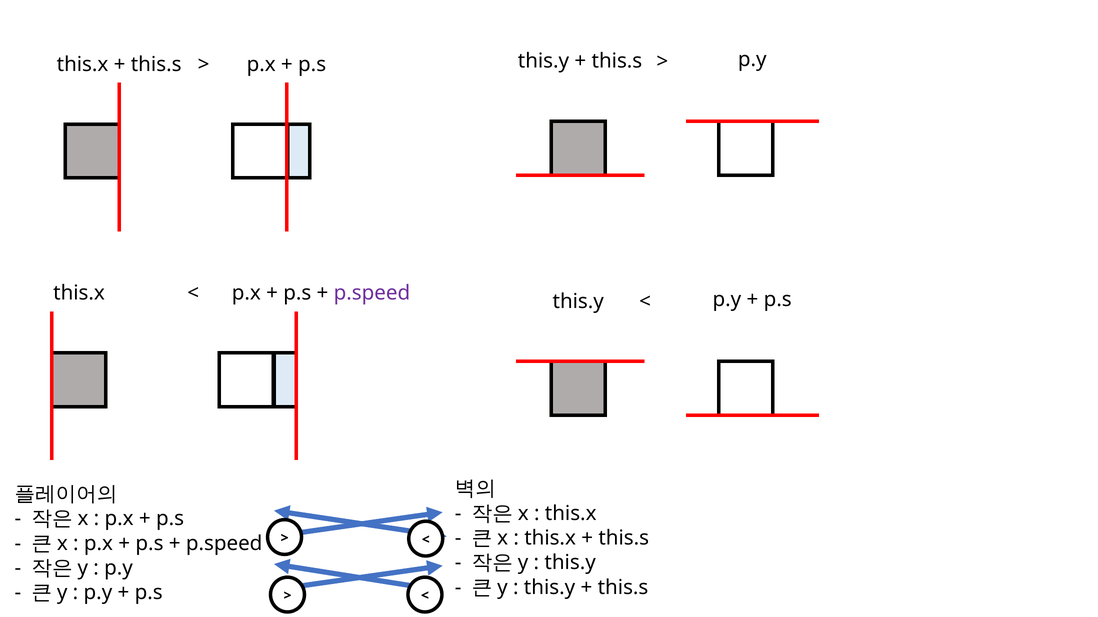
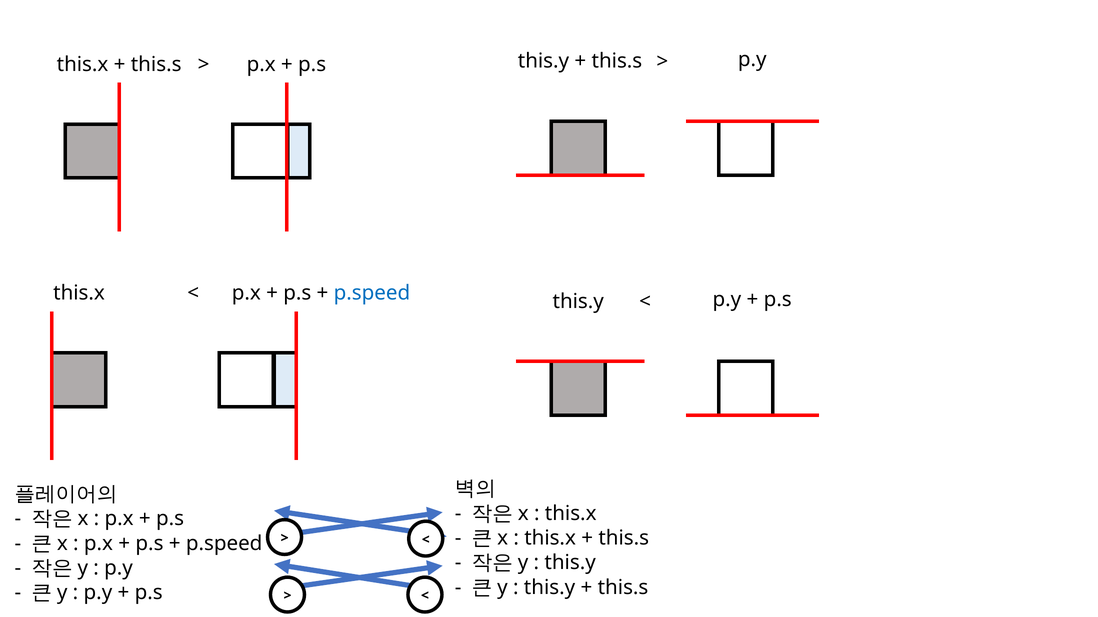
p.speed colour: purple -> blue (372, 293)
